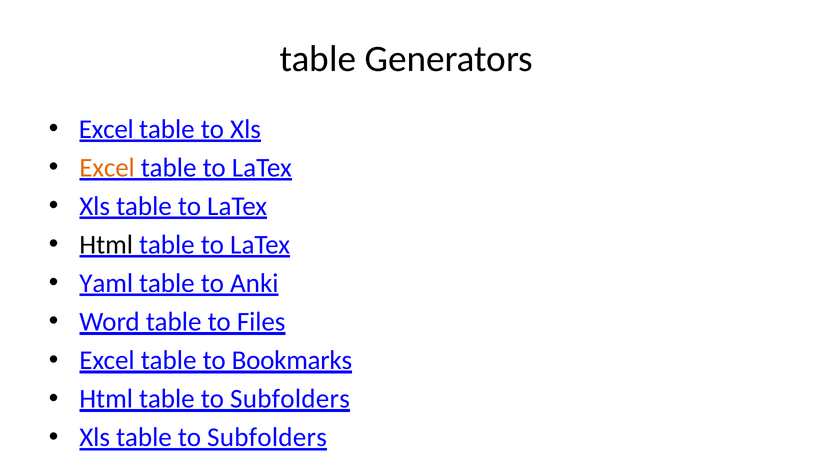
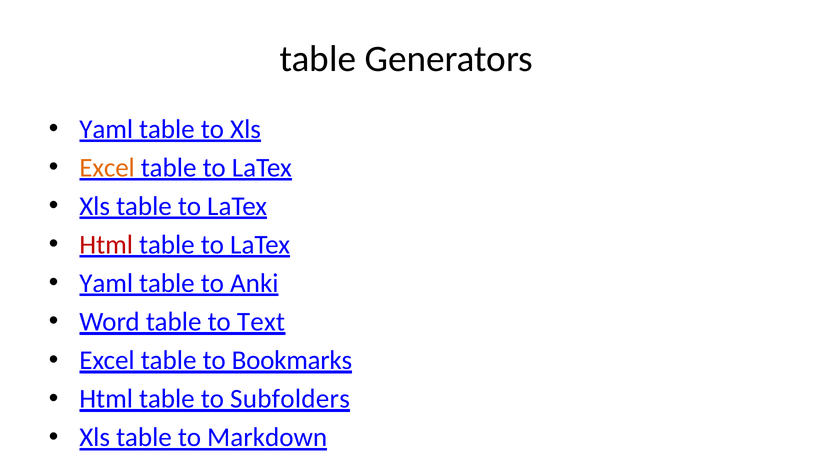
Excel: Excel -> Yaml (106, 129)
Html colour: black -> red (106, 244)
Files: Files -> Text (261, 321)
Xls table to Subfolders: Subfolders -> Markdown (267, 437)
